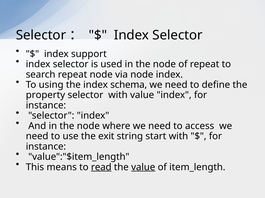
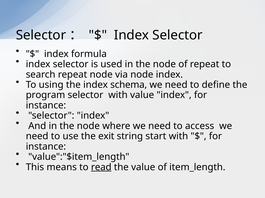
support: support -> formula (89, 54)
property: property -> program (45, 95)
value underline: present -> none (143, 168)
